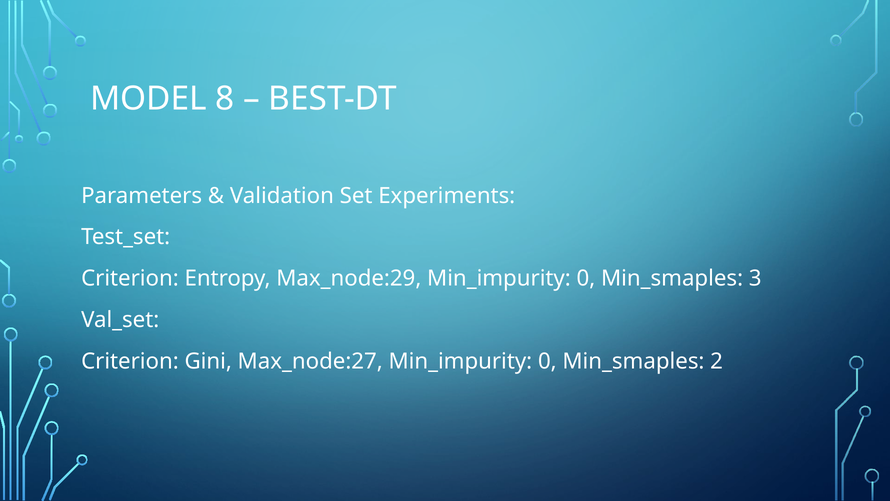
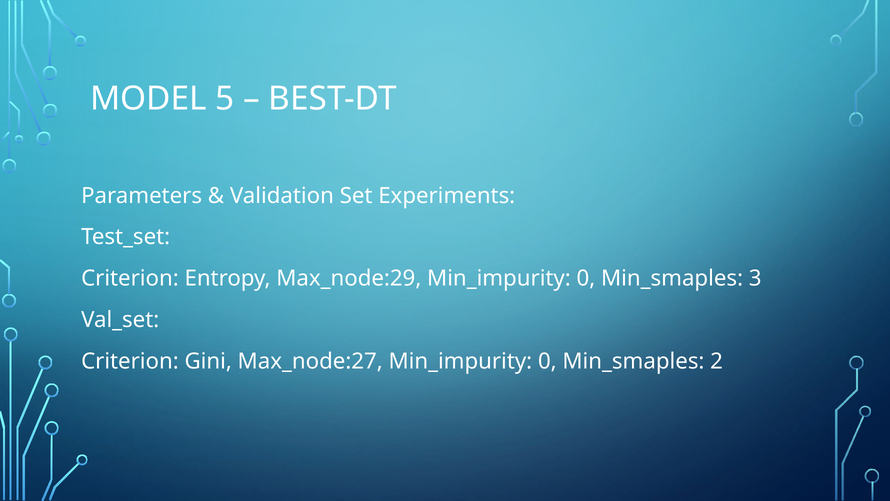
8: 8 -> 5 (225, 99)
